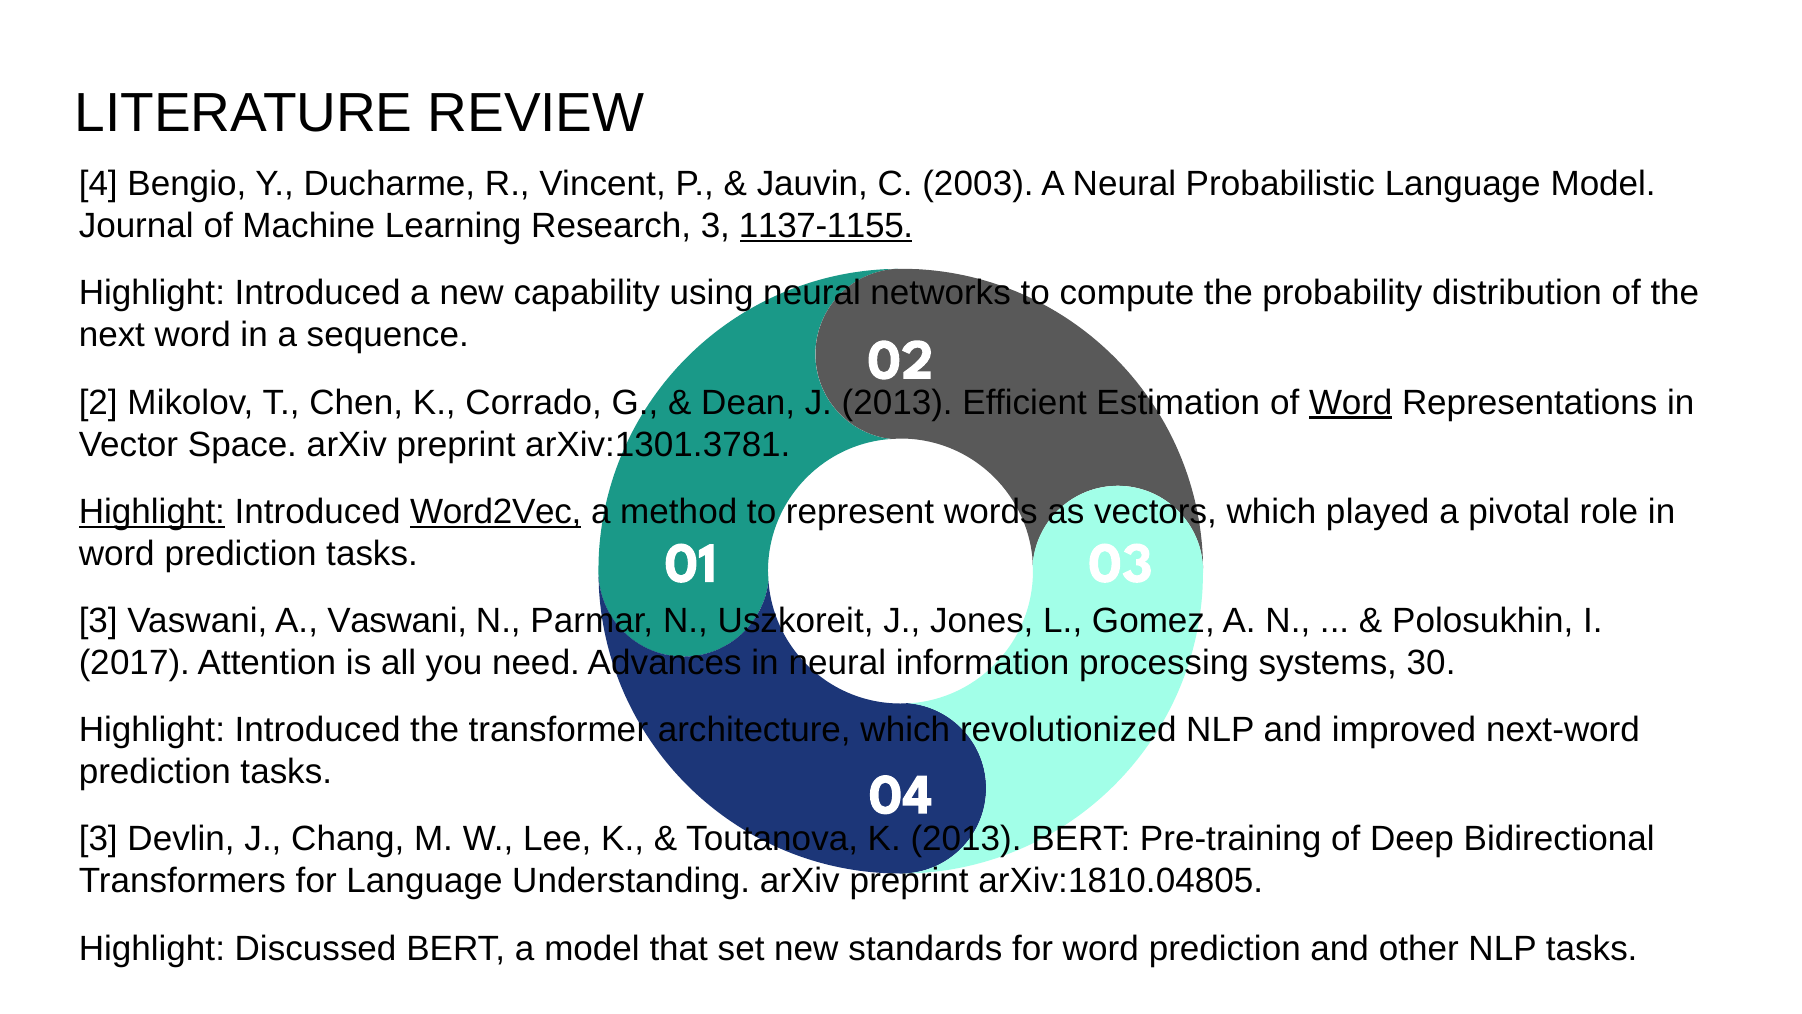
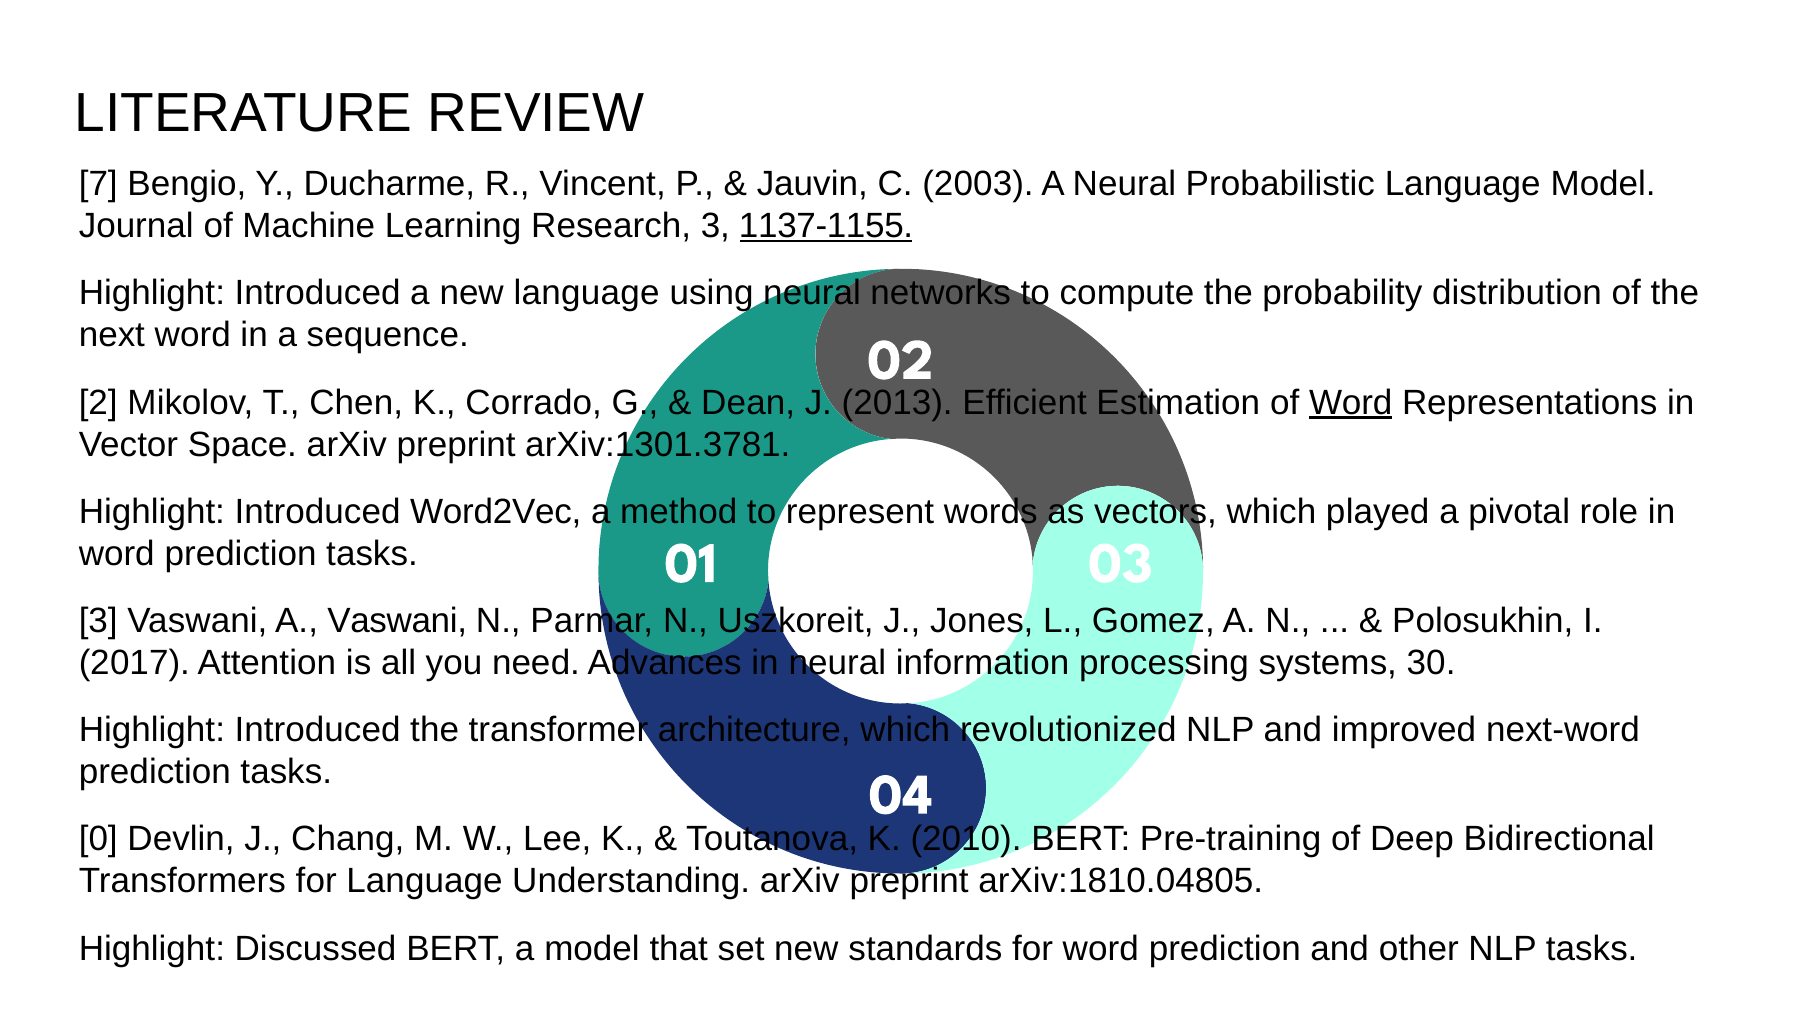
4: 4 -> 7 (98, 184)
new capability: capability -> language (587, 293)
Highlight underline: present -> none (152, 512)
Word2Vec underline: present -> none (496, 512)
3: 3 -> 0 (98, 839)
K 2013: 2013 -> 2010 (966, 839)
